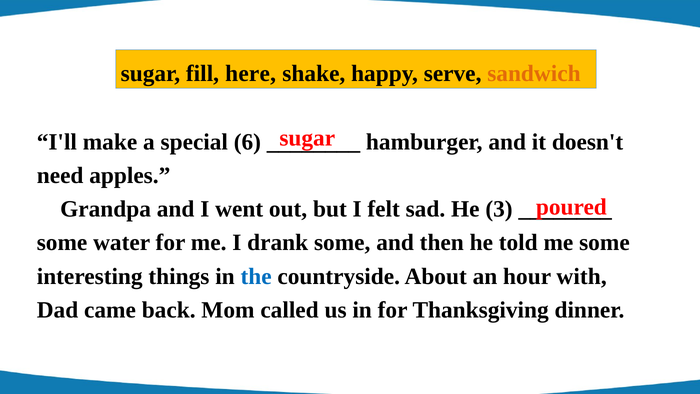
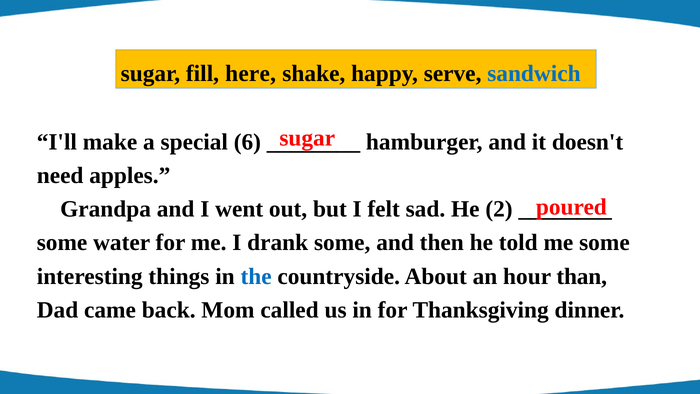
sandwich colour: orange -> blue (534, 73)
3: 3 -> 2 (499, 209)
with: with -> than (582, 276)
